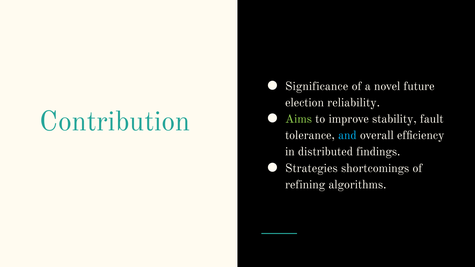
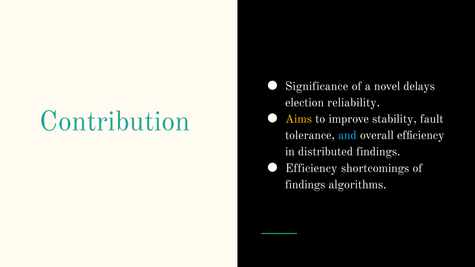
future: future -> delays (419, 86)
Aims colour: light green -> yellow (299, 119)
Strategies: Strategies -> Efficiency (311, 168)
refining: refining -> findings (305, 185)
